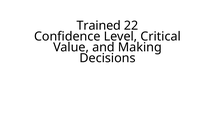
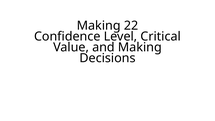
Trained: Trained -> Making (99, 26)
